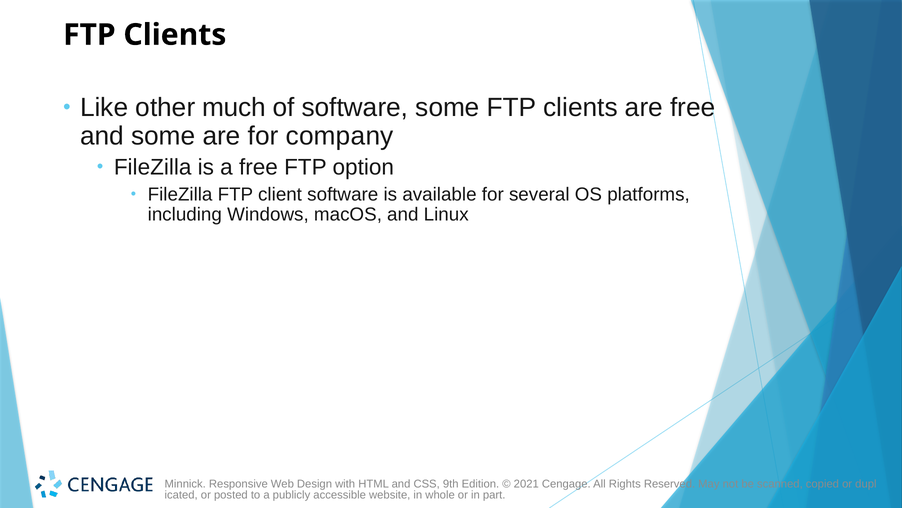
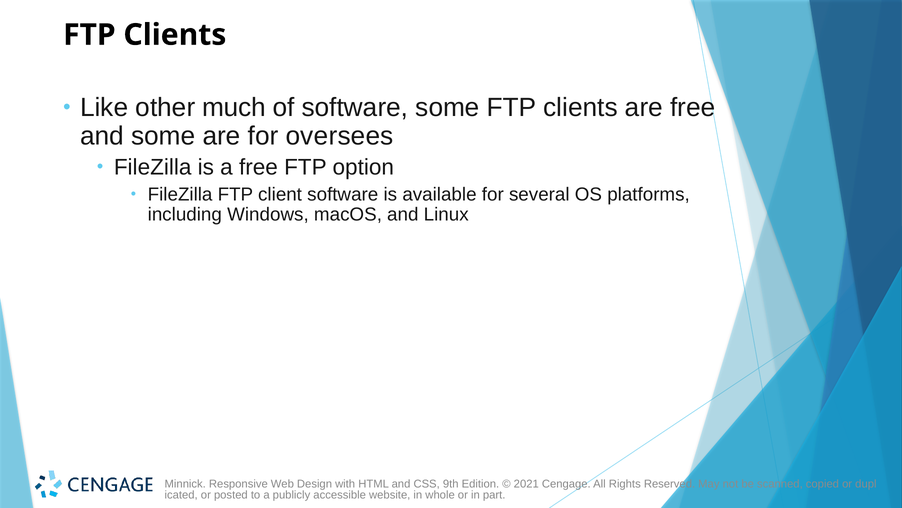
company: company -> oversees (340, 136)
